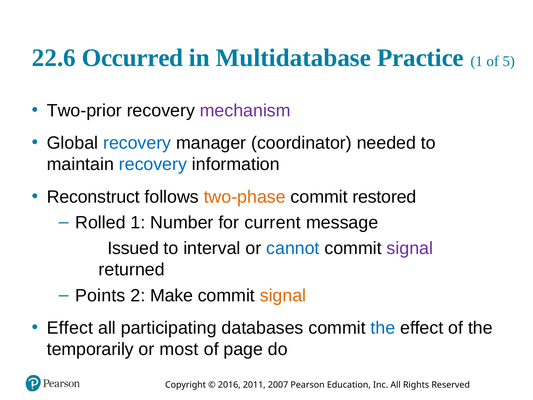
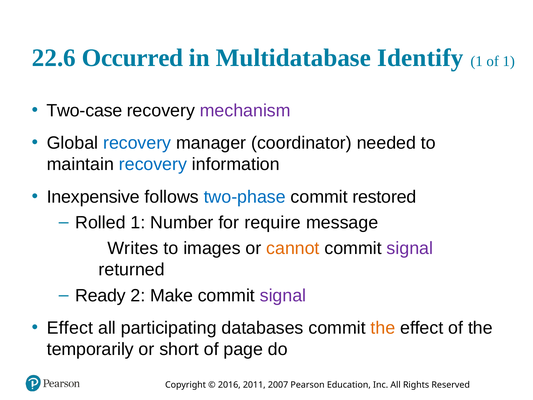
Practice: Practice -> Identify (420, 58)
of 5: 5 -> 1 (509, 61)
Two-prior: Two-prior -> Two-case (84, 111)
Reconstruct: Reconstruct -> Inexpensive (93, 197)
two-phase colour: orange -> blue (245, 197)
current: current -> require (273, 222)
Issued: Issued -> Writes (133, 248)
interval: interval -> images (212, 248)
cannot colour: blue -> orange (293, 248)
Points: Points -> Ready (101, 295)
signal colour: orange -> purple (283, 295)
the colour: blue -> orange (383, 328)
most: most -> short (179, 349)
